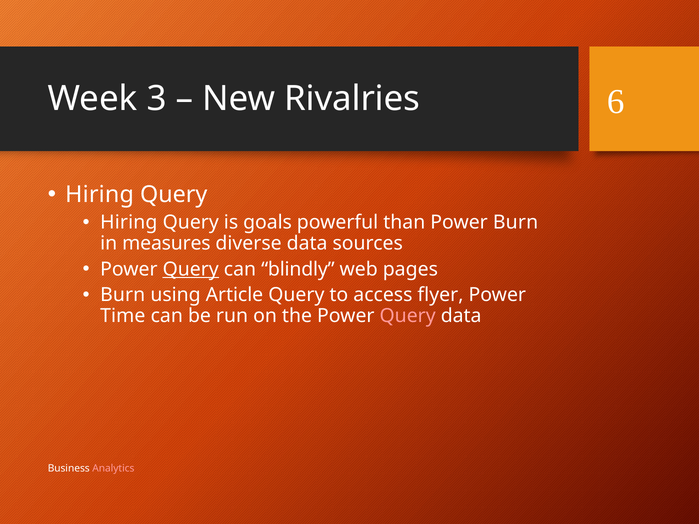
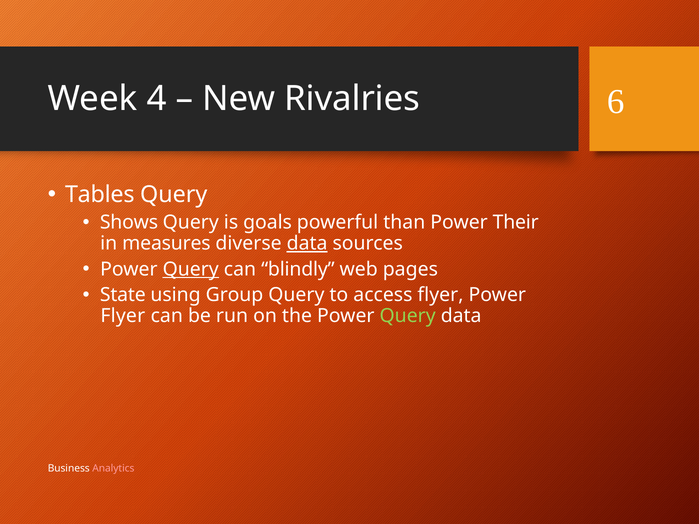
3: 3 -> 4 (157, 99)
Hiring: Hiring -> Tables (100, 195)
Hiring: Hiring -> Shows (129, 222)
Power Burn: Burn -> Their (516, 222)
data underline: none -> present (307, 243)
Burn: Burn -> State (123, 295)
Article: Article -> Group (234, 295)
Time: Time -> Flyer (123, 316)
Query colour: pink -> light green (408, 316)
